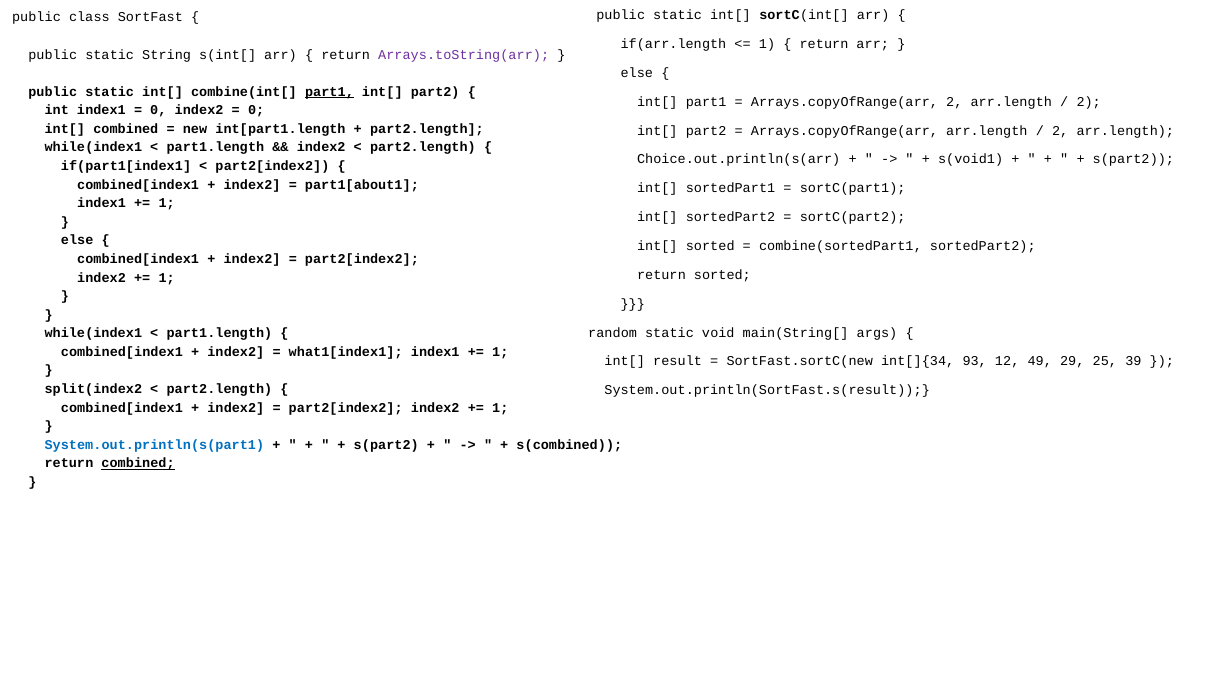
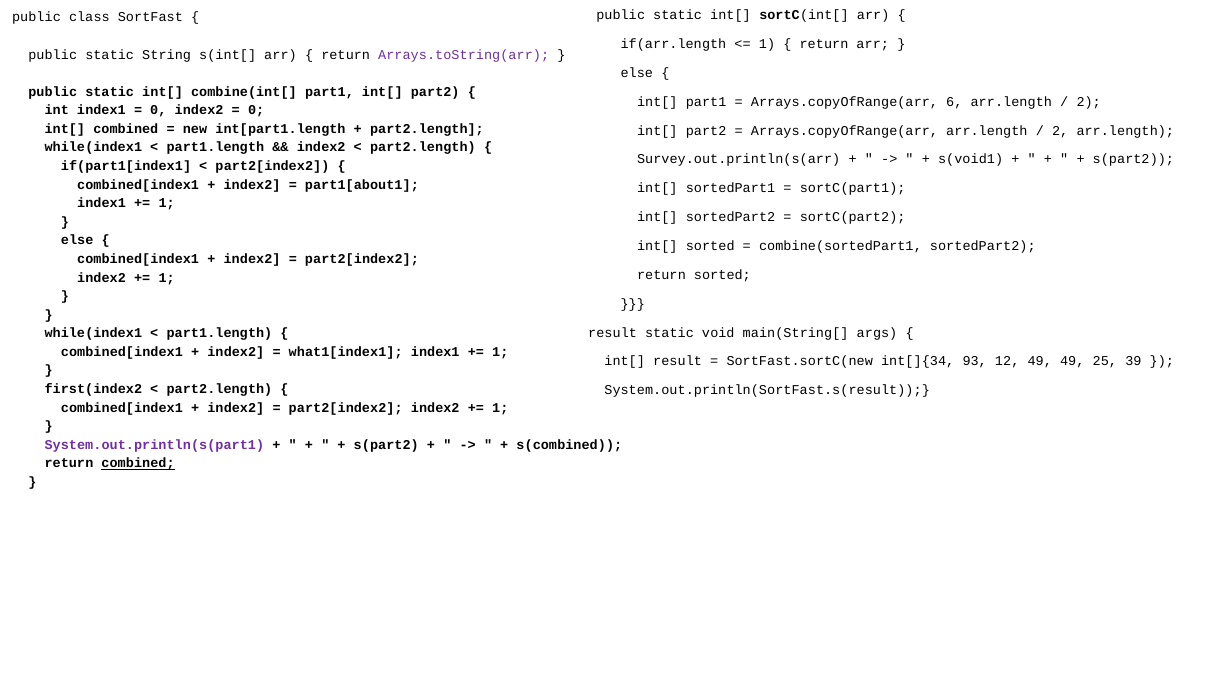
part1 underline: present -> none (329, 92)
Arrays.copyOfRange(arr 2: 2 -> 6 (954, 102)
Choice.out.println(s(arr: Choice.out.println(s(arr -> Survey.out.println(s(arr (739, 159)
random: random -> result (613, 333)
49 29: 29 -> 49 (1072, 362)
split(index2: split(index2 -> first(index2 (93, 389)
System.out.println(s(part1 colour: blue -> purple (154, 445)
